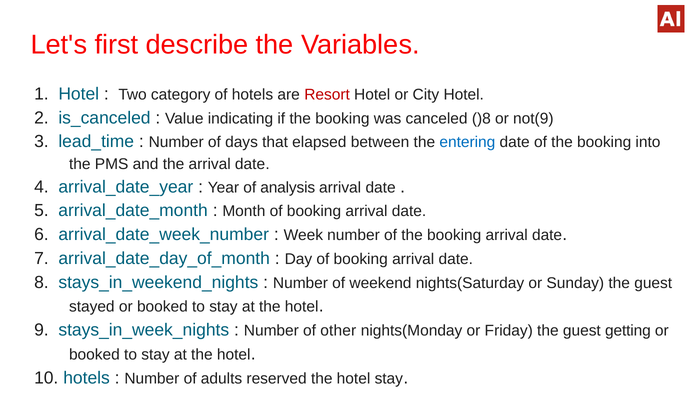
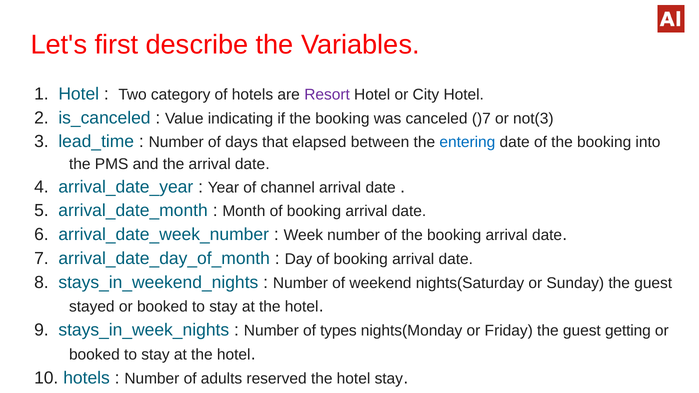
Resort colour: red -> purple (327, 95)
)8: )8 -> )7 (481, 119)
not(9: not(9 -> not(3 (533, 119)
analysis: analysis -> channel (288, 188)
other: other -> types (338, 331)
